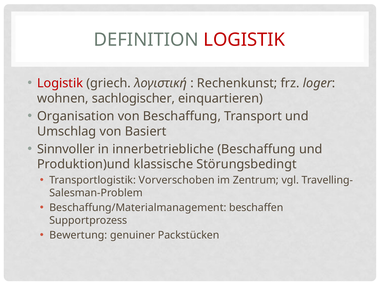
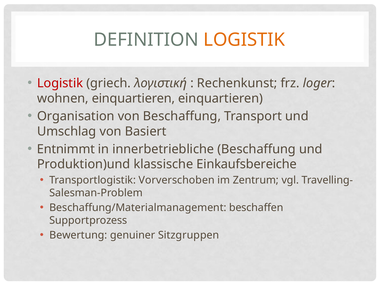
LOGISTIK colour: red -> orange (244, 40)
wohnen sachlogischer: sachlogischer -> einquartieren (133, 98)
Sinnvoller: Sinnvoller -> Entnimmt (66, 149)
Störungsbedingt: Störungsbedingt -> Einkaufsbereiche (247, 164)
Packstücken: Packstücken -> Sitzgruppen (189, 235)
